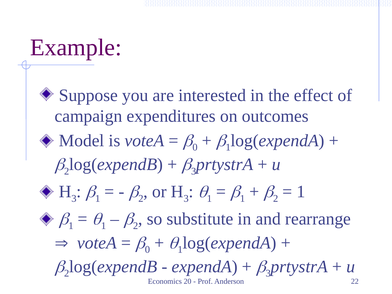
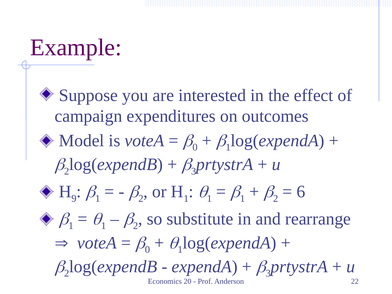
3: 3 -> 9 (74, 198)
3: 3 -> 1 (186, 198)
1: 1 -> 6 (301, 192)
